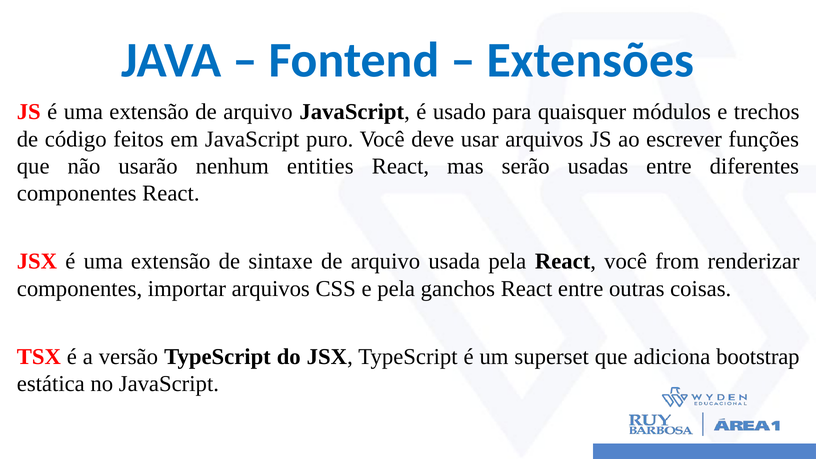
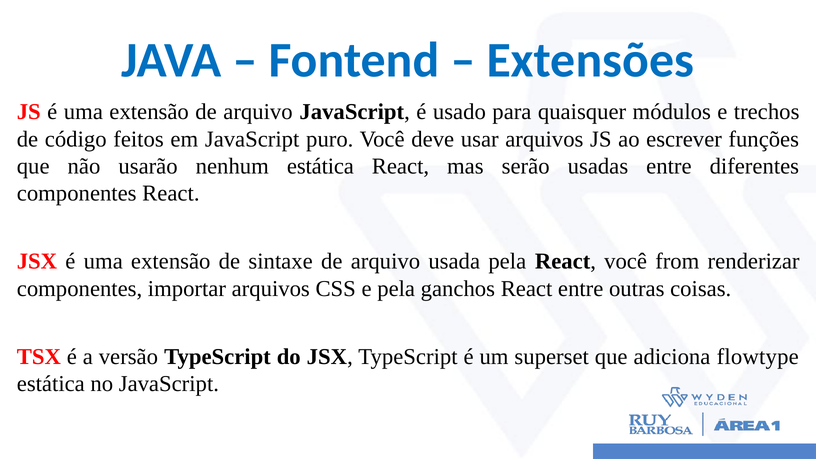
nenhum entities: entities -> estática (320, 166)
bootstrap: bootstrap -> flowtype (758, 357)
